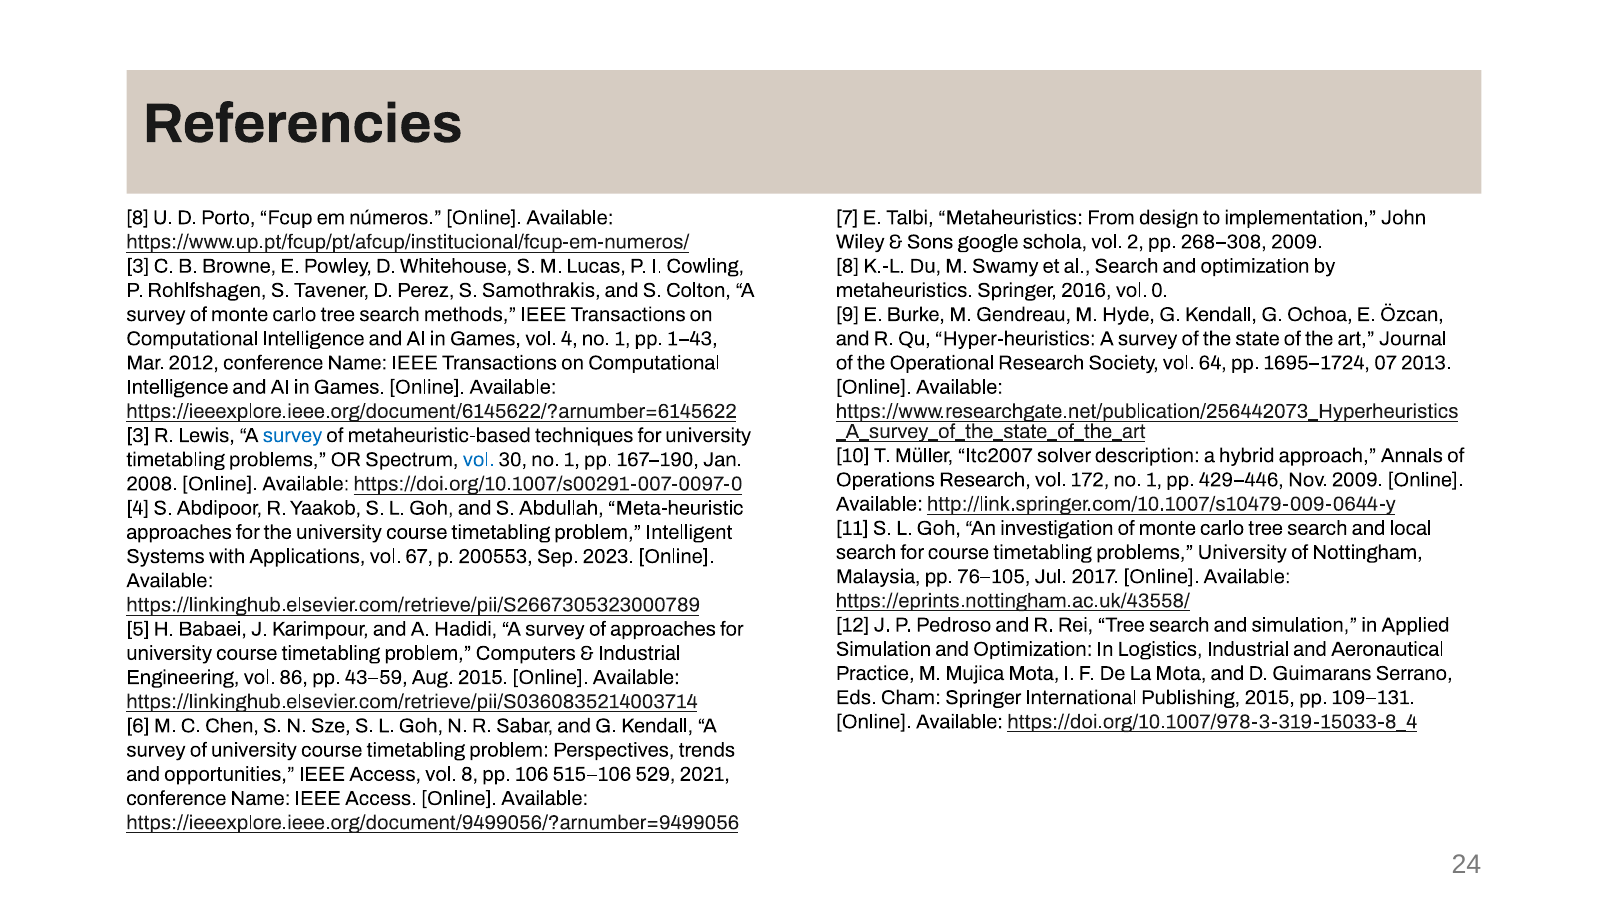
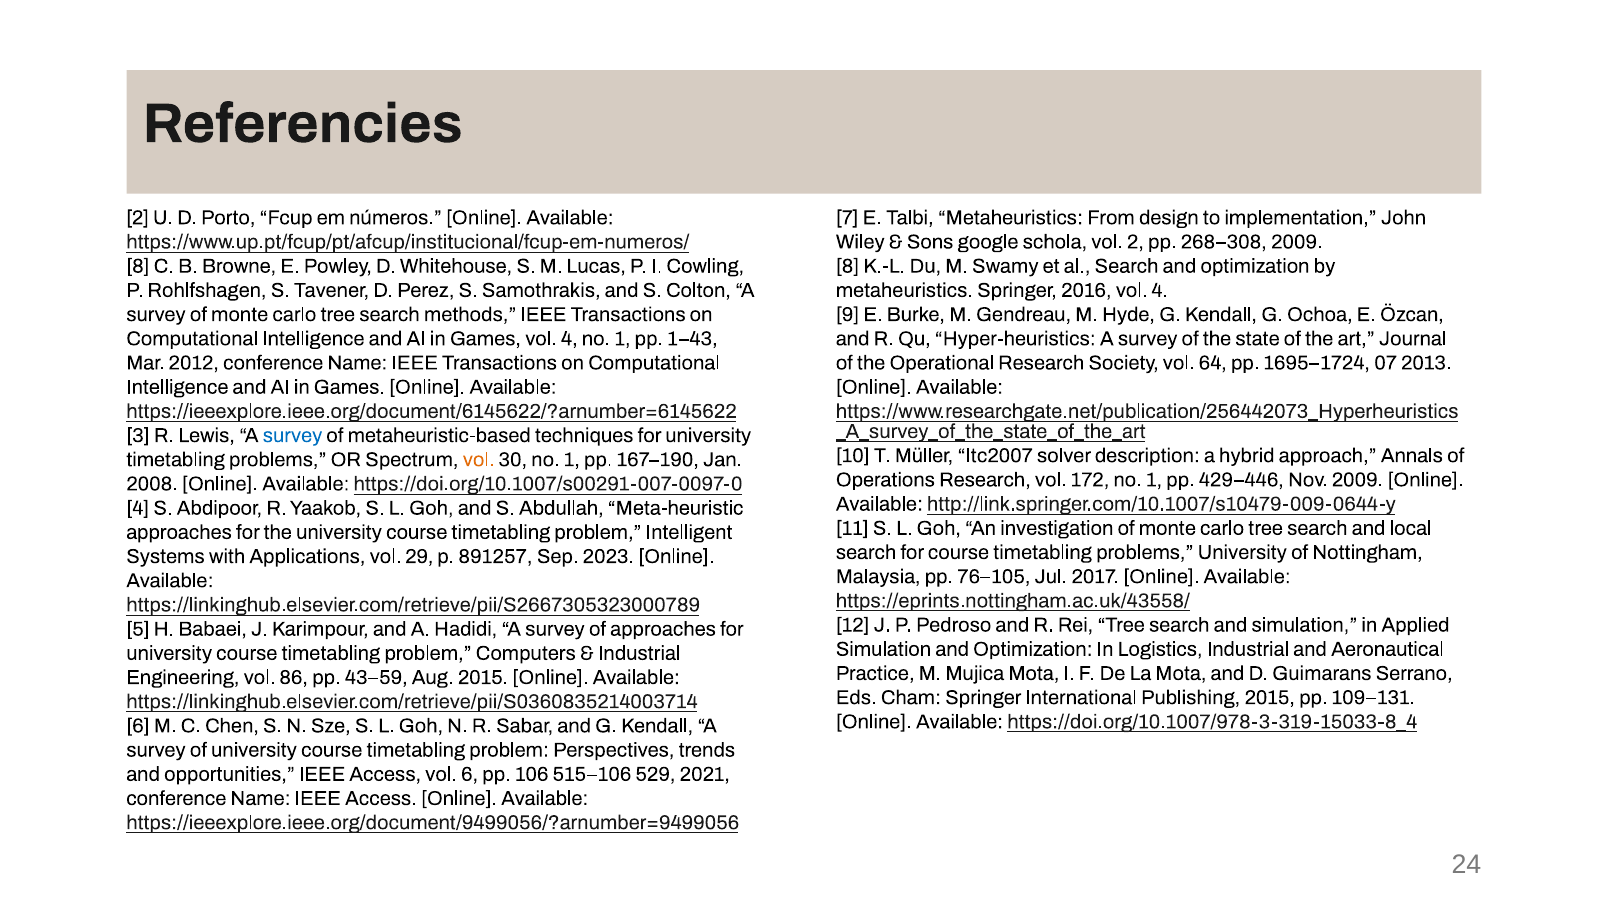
8: 8 -> 2 (138, 218)
3: 3 -> 8 (138, 266)
2016 vol 0: 0 -> 4 (1160, 290)
vol colour: blue -> orange (479, 459)
67: 67 -> 29 (419, 556)
200553: 200553 -> 891257 (495, 556)
vol 8: 8 -> 6 (470, 774)
